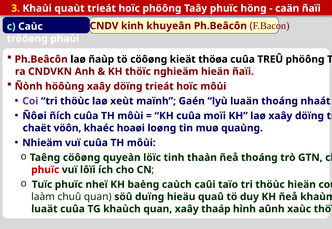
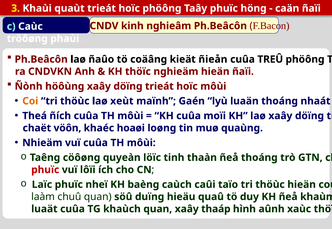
khuyeân: khuyeân -> nghieâm (169, 26)
ñaùp: ñaùp -> ñaûo (101, 59)
tö cöôøng: cöôøng -> coäâng (149, 59)
thöøa: thöøa -> ñieån (213, 59)
Coi colour: purple -> orange (30, 101)
Ñôøi: Ñôøi -> Theá (35, 116)
Tuïc: Tuïc -> Laïc (42, 185)
